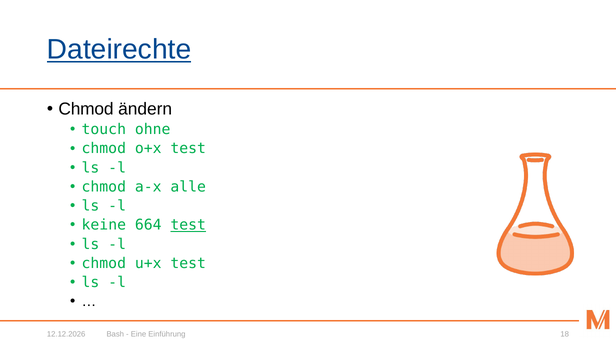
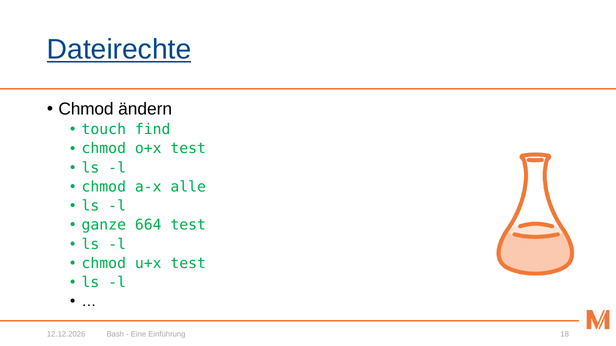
ohne: ohne -> find (153, 130)
keine: keine -> ganze (104, 225)
test underline: present -> none (188, 225)
